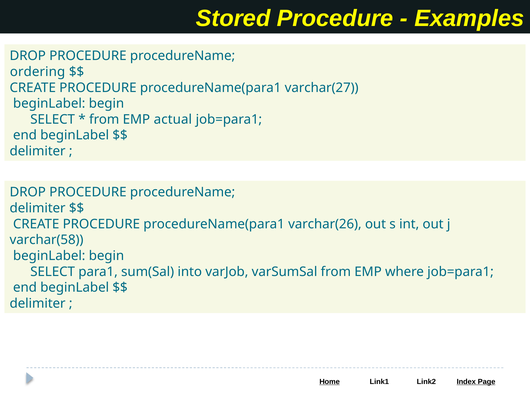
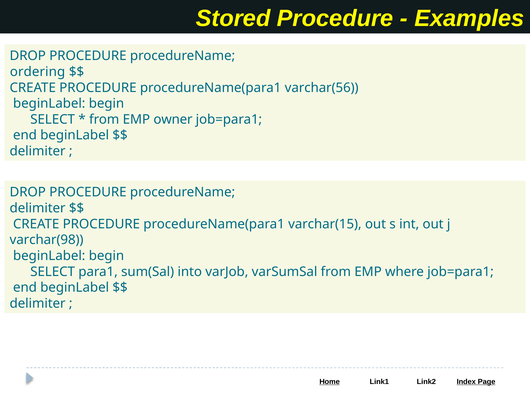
varchar(27: varchar(27 -> varchar(56 (322, 88)
actual: actual -> owner (173, 120)
varchar(26: varchar(26 -> varchar(15 (325, 224)
varchar(58: varchar(58 -> varchar(98 (47, 240)
